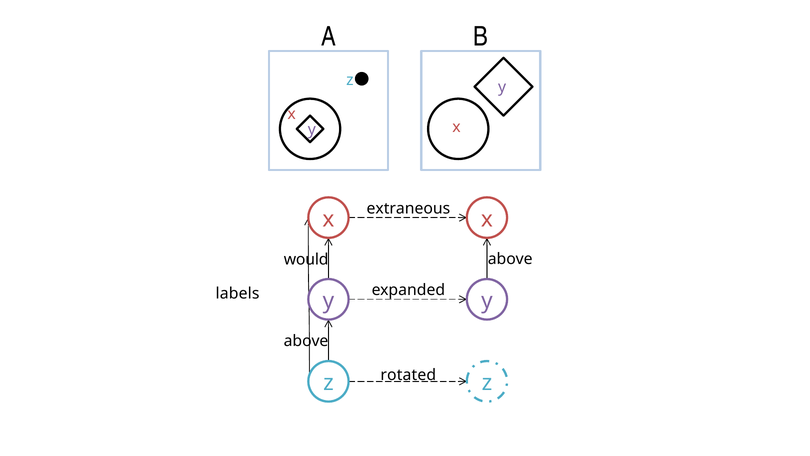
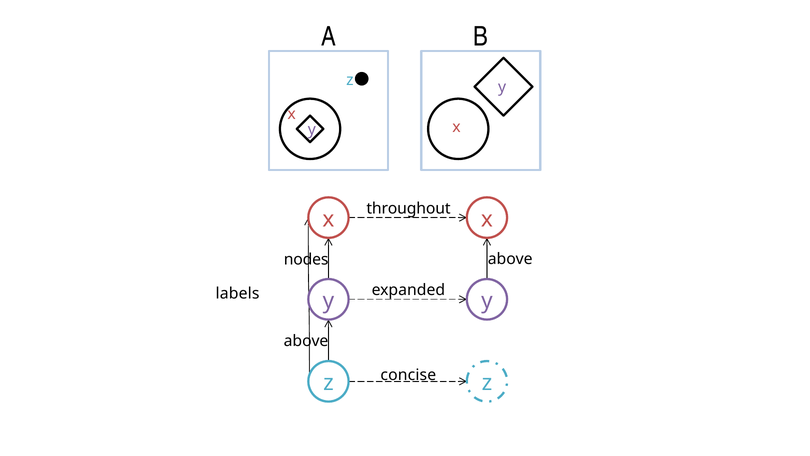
extraneous: extraneous -> throughout (408, 208)
would: would -> nodes (306, 259)
rotated: rotated -> concise (408, 375)
